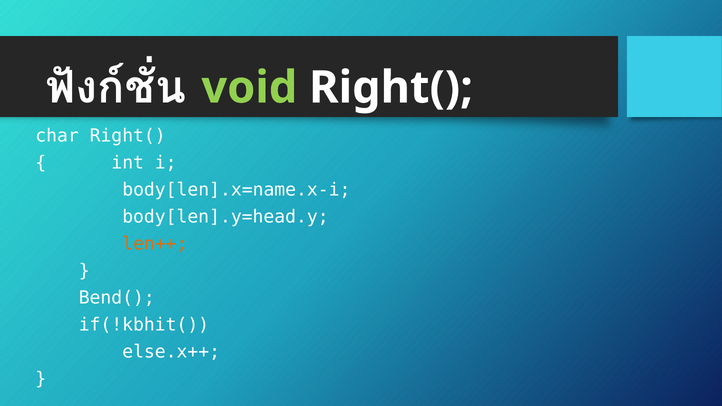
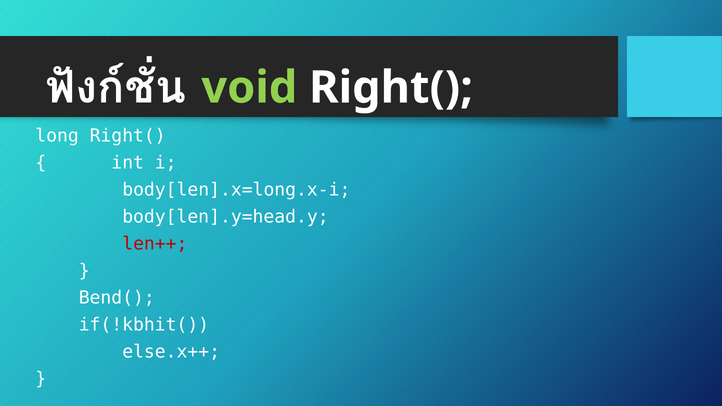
char: char -> long (57, 136)
body[len].x=name.x-i: body[len].x=name.x-i -> body[len].x=long.x-i (236, 190)
len++ colour: orange -> red (155, 244)
